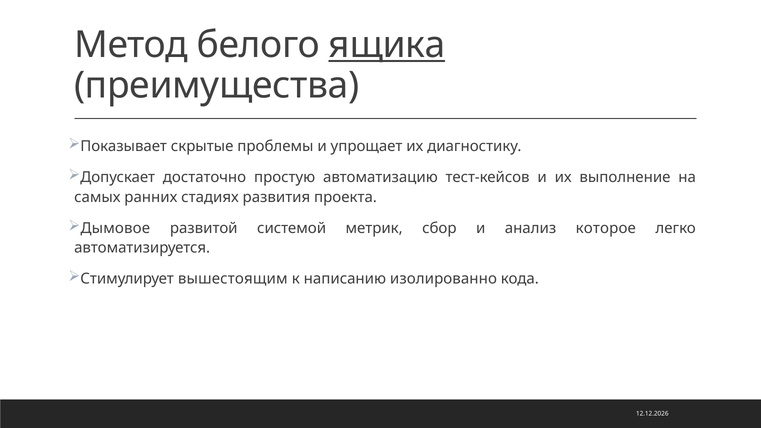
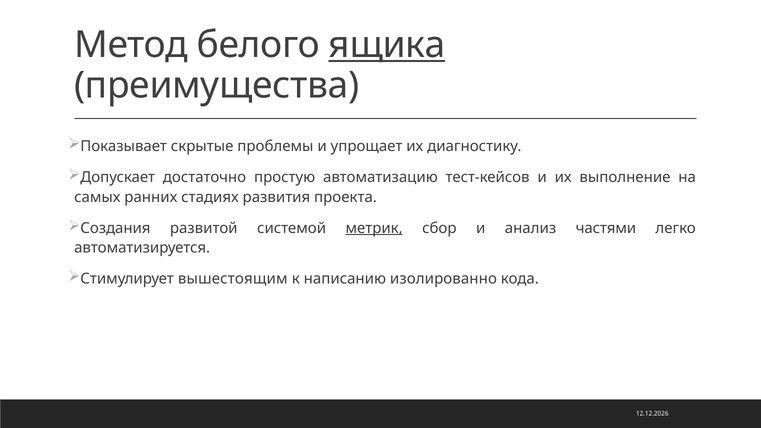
Дымовое: Дымовое -> Создания (115, 228)
метрик underline: none -> present (374, 228)
которое: которое -> частями (606, 228)
